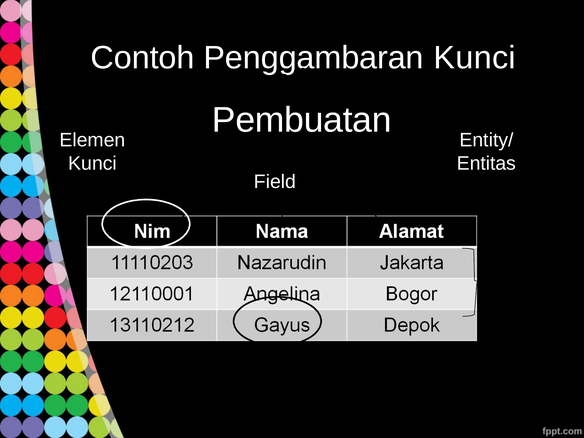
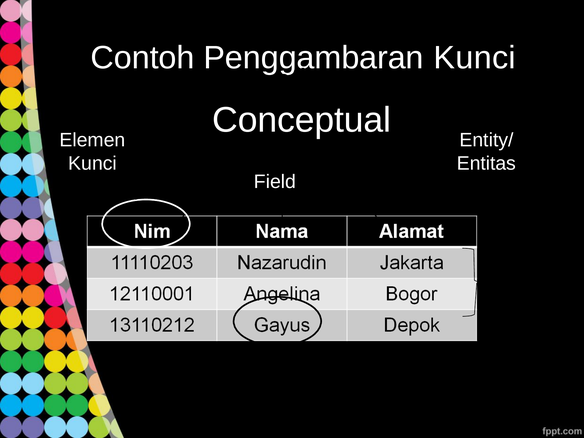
Pembuatan: Pembuatan -> Conceptual (302, 120)
